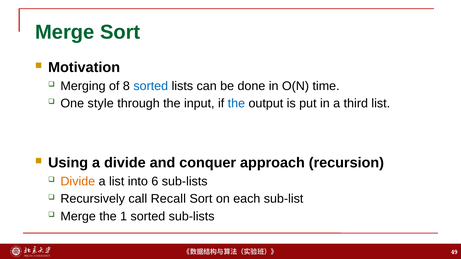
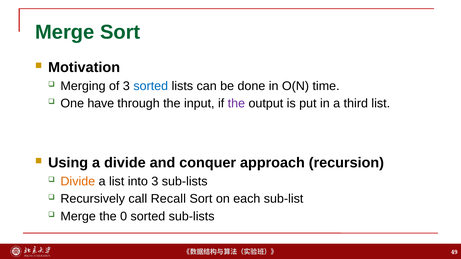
of 8: 8 -> 3 (126, 86)
style: style -> have (101, 104)
the colour: blue -> purple (236, 104)
into 6: 6 -> 3 (155, 182)
1: 1 -> 0 (124, 217)
